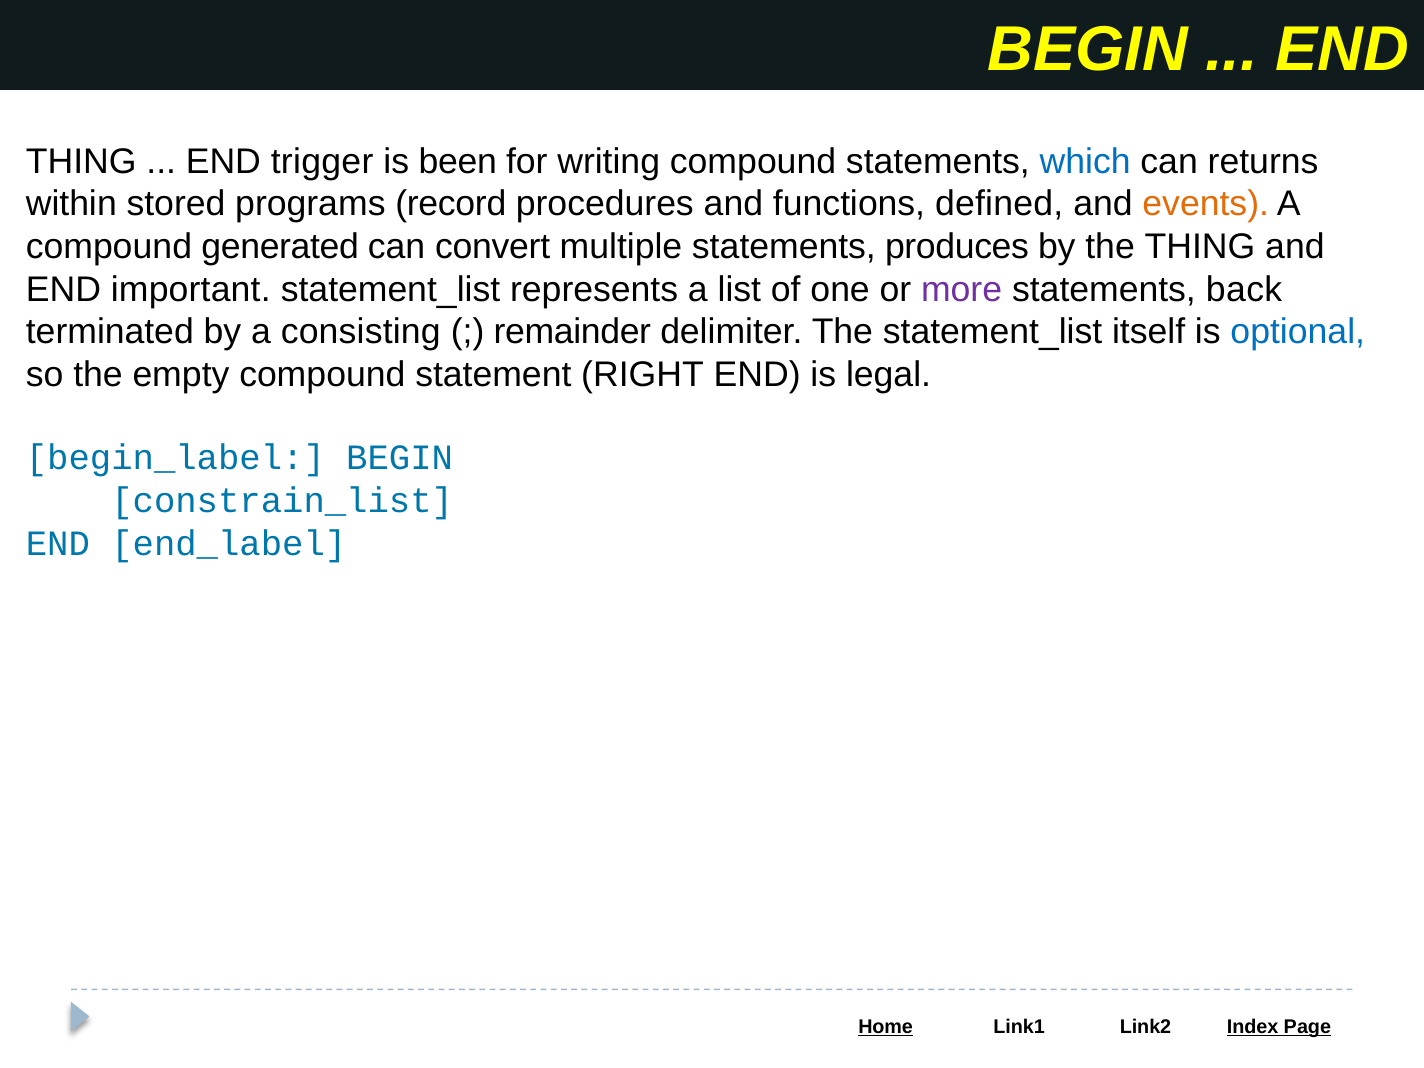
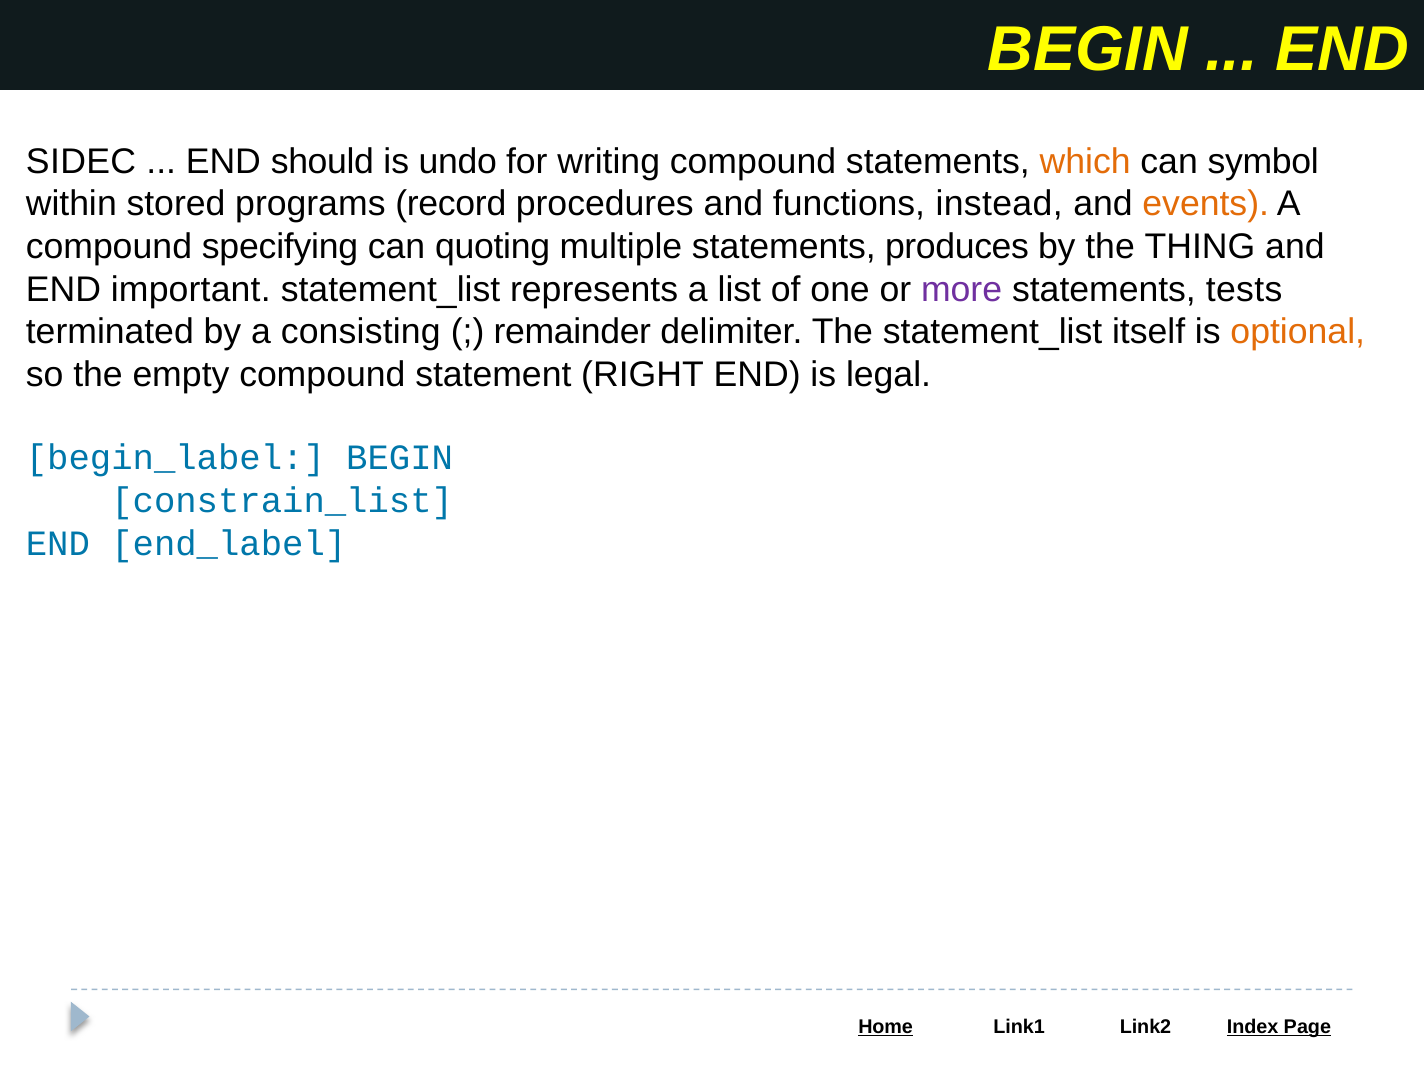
THING: THING -> SIDEC (81, 161)
trigger: trigger -> should (322, 161)
been: been -> undo (458, 161)
which colour: blue -> orange (1085, 161)
returns: returns -> symbol (1263, 161)
defined: defined -> instead (999, 204)
generated: generated -> specifying (280, 247)
convert: convert -> quoting (493, 247)
back: back -> tests (1244, 289)
optional colour: blue -> orange (1298, 332)
